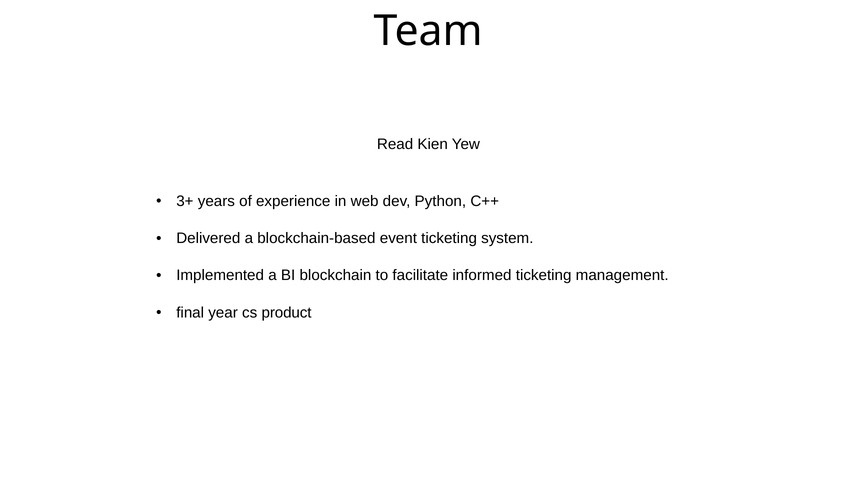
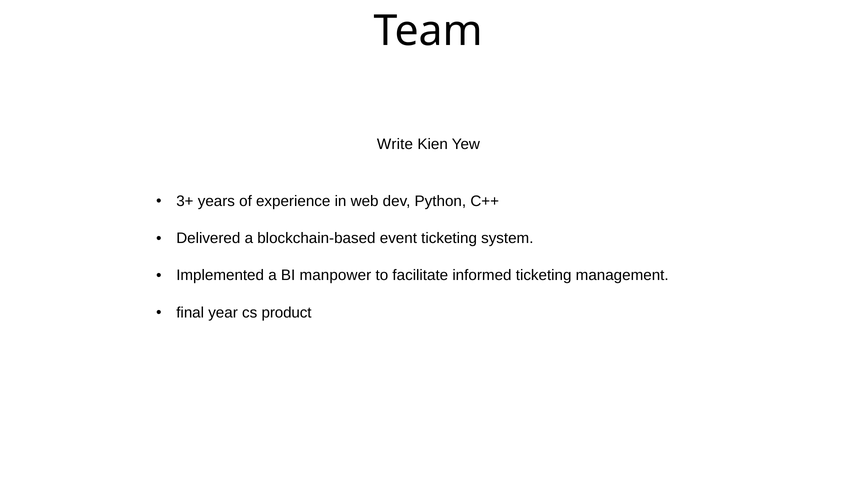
Read: Read -> Write (395, 144)
blockchain: blockchain -> manpower (335, 275)
